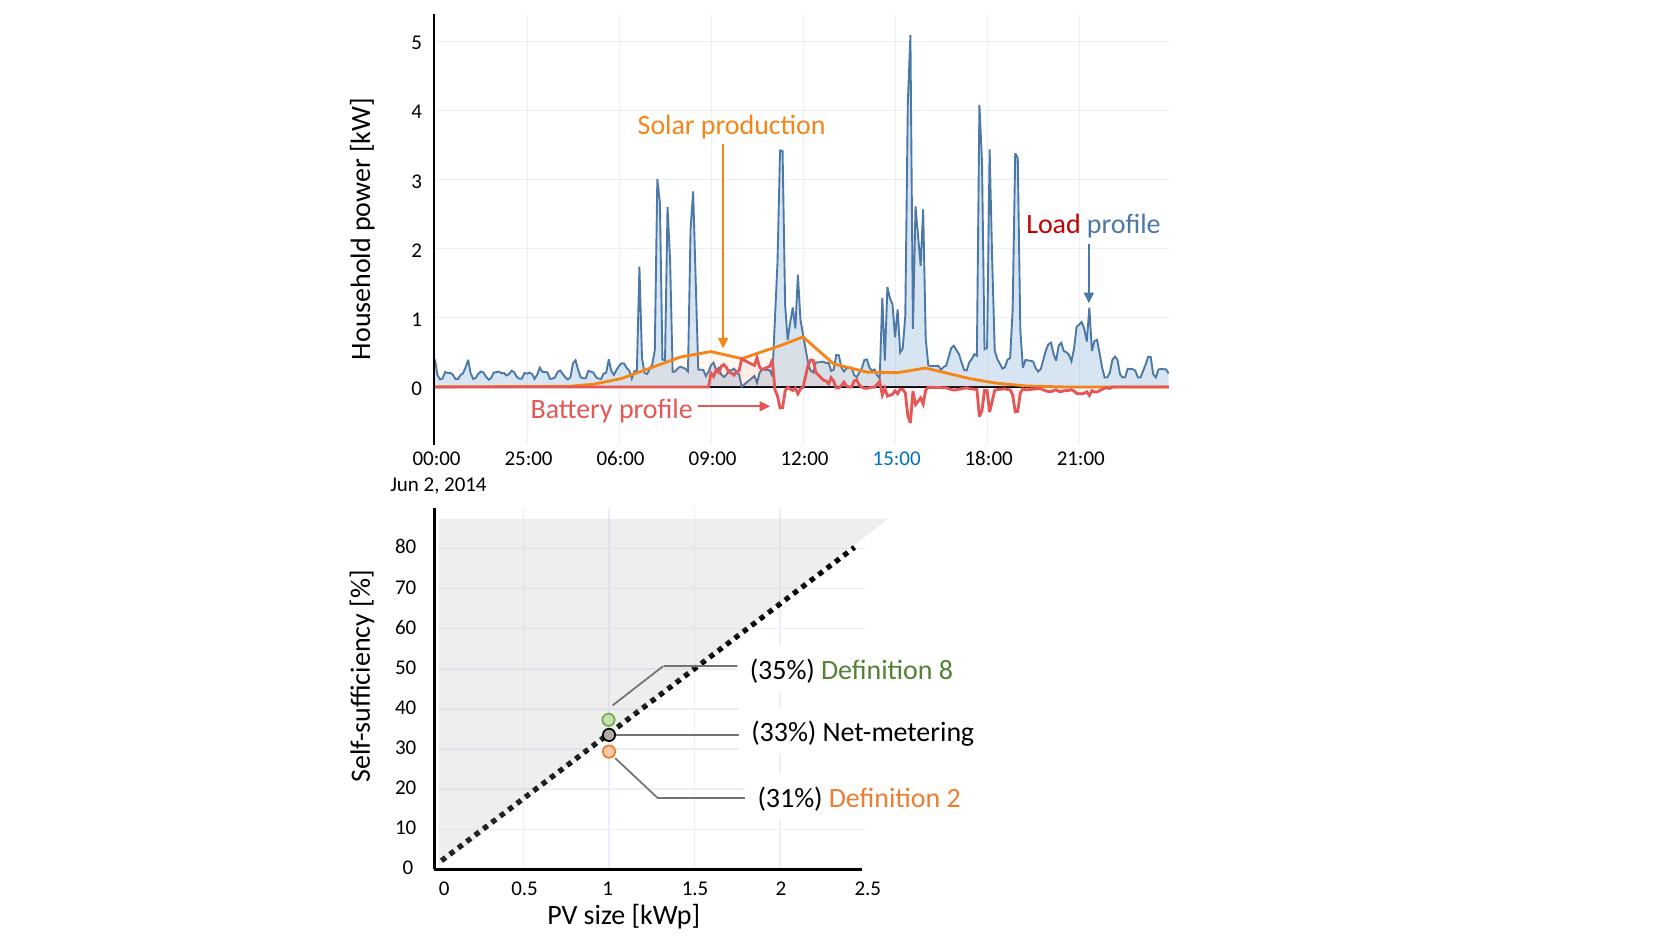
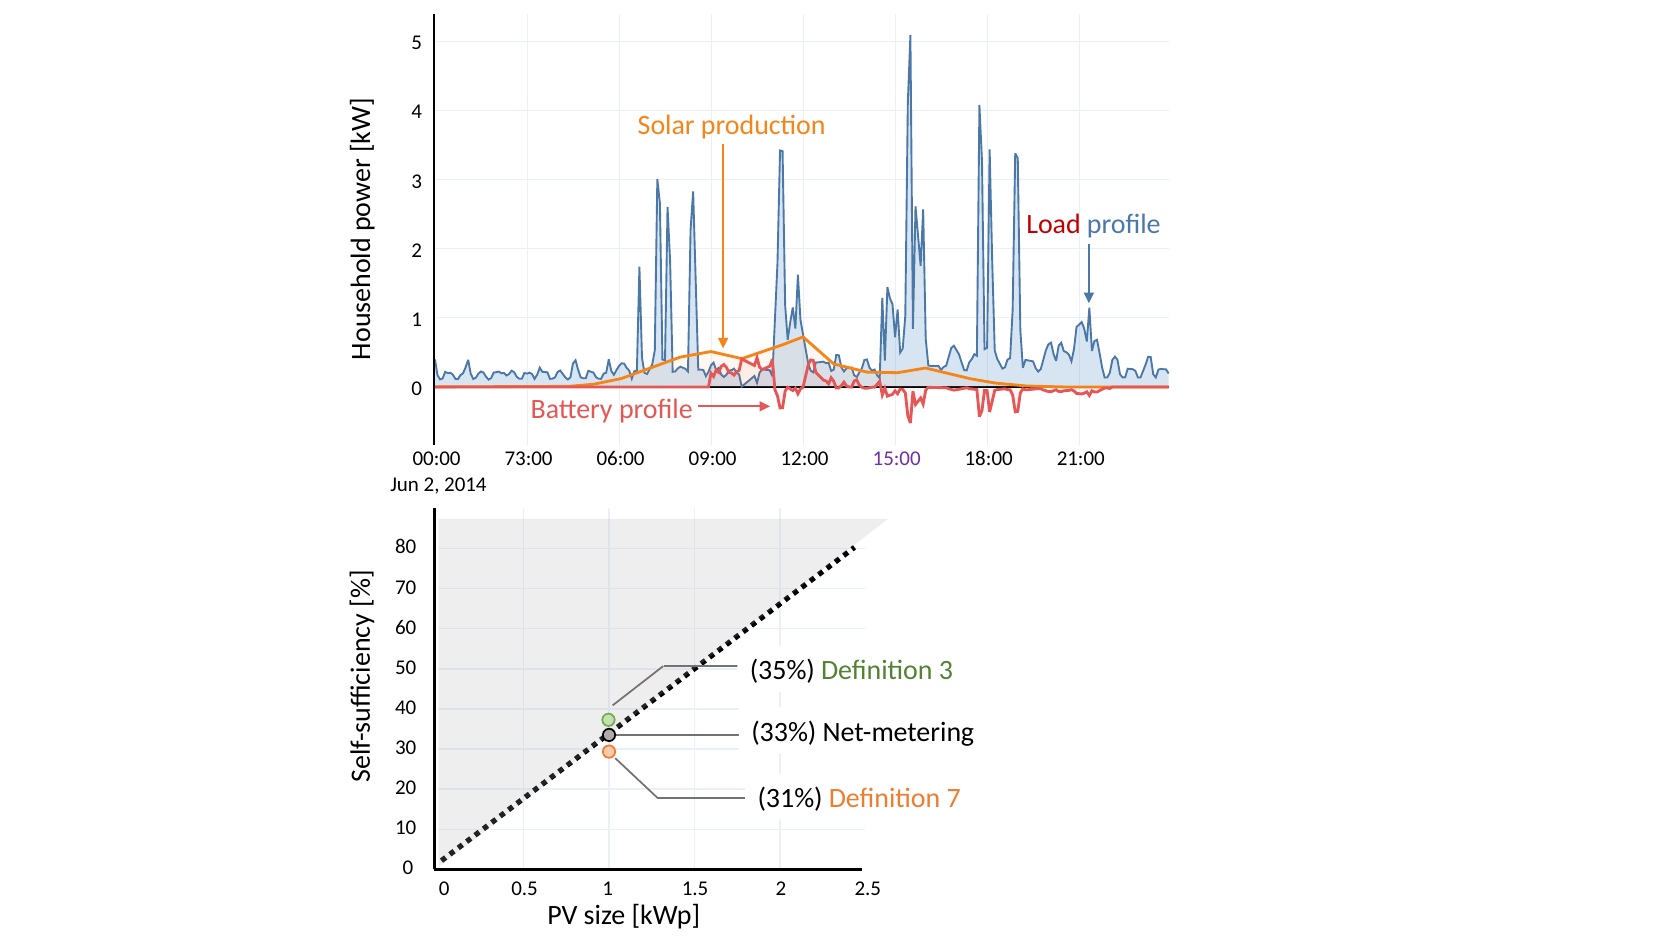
25:00: 25:00 -> 73:00 (529, 458)
15:00 colour: blue -> purple (897, 458)
Definition 8: 8 -> 3 (946, 671)
Definition 2: 2 -> 7 (954, 798)
